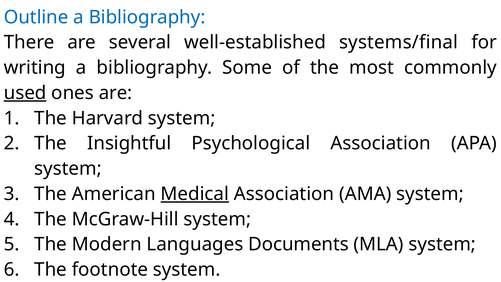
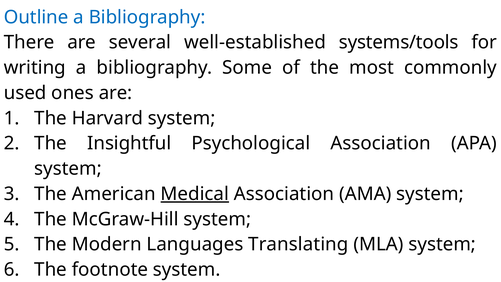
systems/final: systems/final -> systems/tools (399, 42)
used underline: present -> none (25, 93)
Documents: Documents -> Translating (298, 244)
